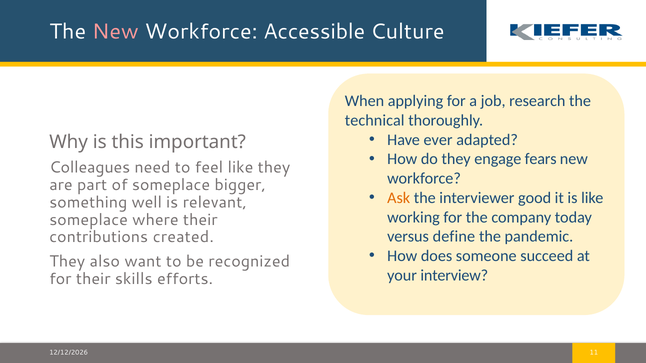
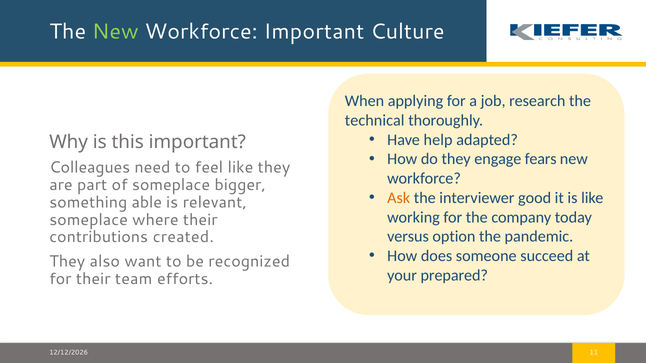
New colour: pink -> light green (115, 31)
Workforce Accessible: Accessible -> Important (314, 31)
ever: ever -> help (438, 140)
well: well -> able (147, 203)
define: define -> option (454, 237)
interview: interview -> prepared (454, 276)
skills: skills -> team (134, 279)
